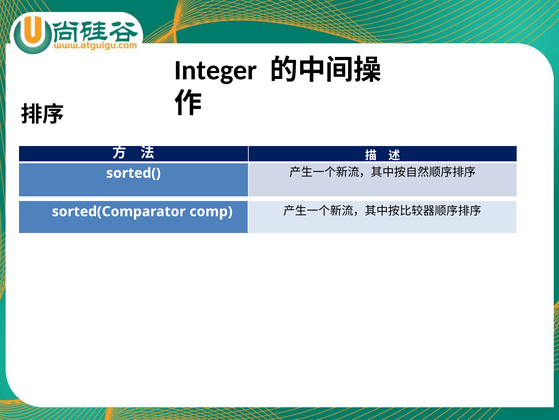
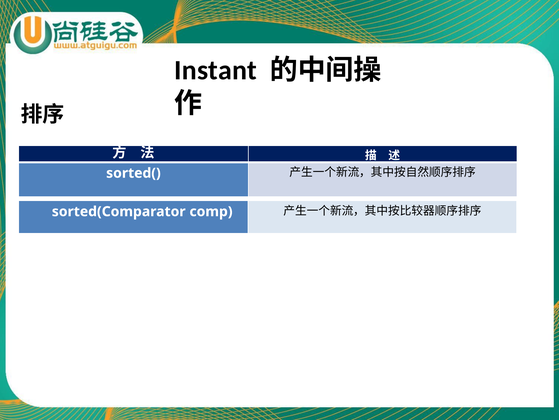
Integer: Integer -> Instant (216, 70)
